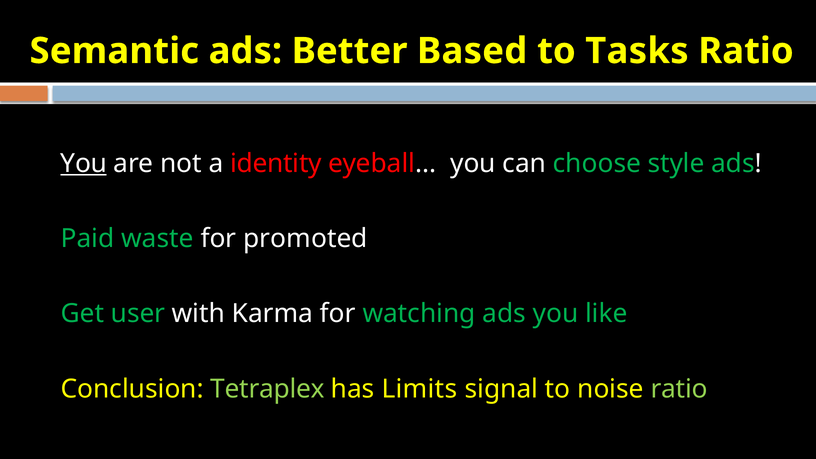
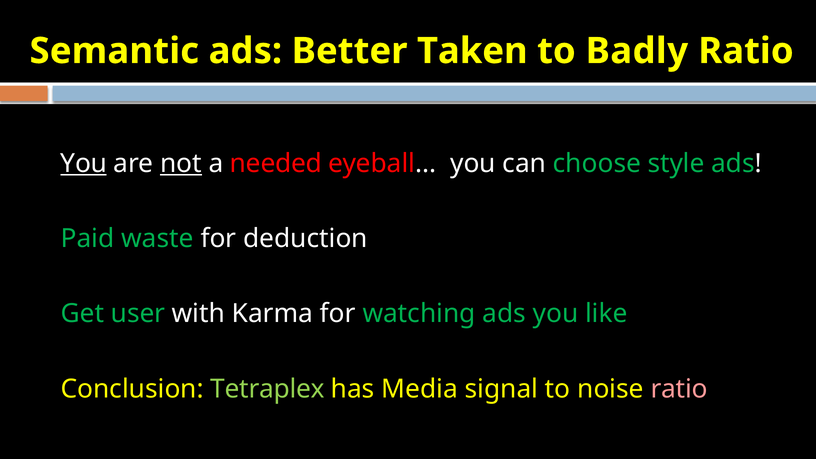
Based: Based -> Taken (472, 51)
Tasks: Tasks -> Badly (637, 51)
not underline: none -> present (181, 163)
identity: identity -> needed (276, 163)
promoted: promoted -> deduction (305, 238)
Limits: Limits -> Media (420, 389)
ratio colour: light green -> pink (679, 389)
